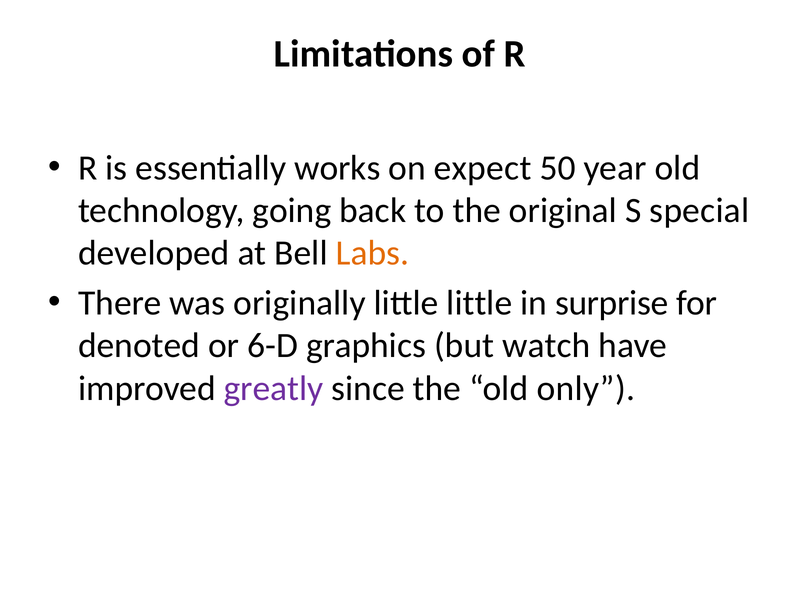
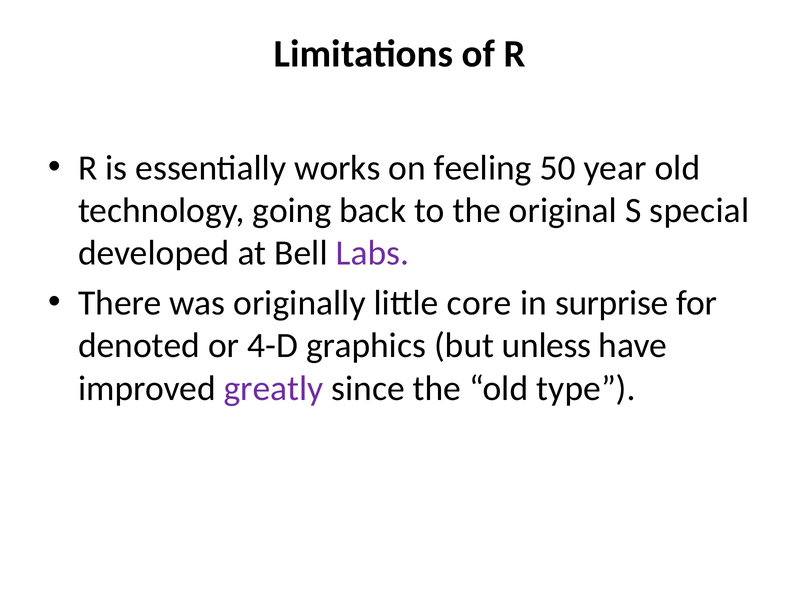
expect: expect -> feeling (483, 168)
Labs colour: orange -> purple (372, 253)
little little: little -> core (479, 303)
6-D: 6-D -> 4-D (273, 346)
watch: watch -> unless (546, 346)
only: only -> type (586, 388)
